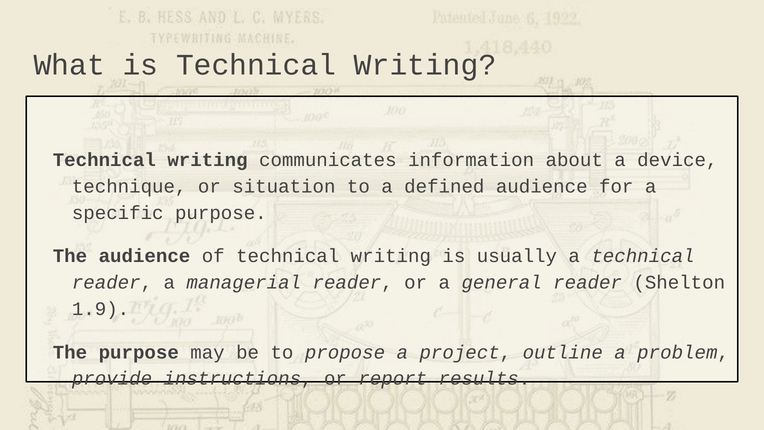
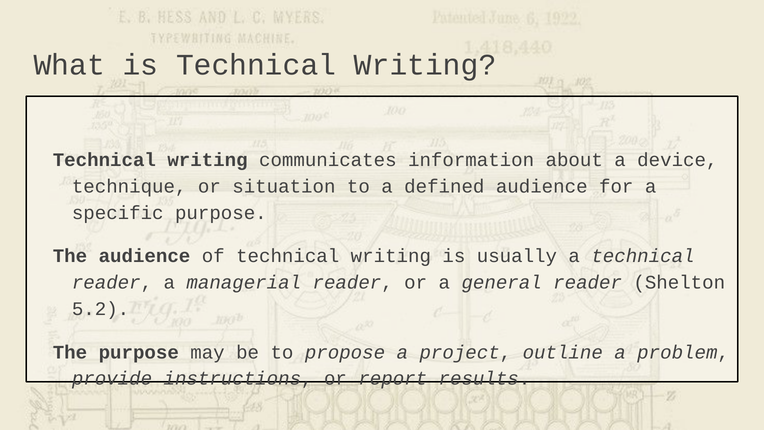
1.9: 1.9 -> 5.2 (101, 309)
